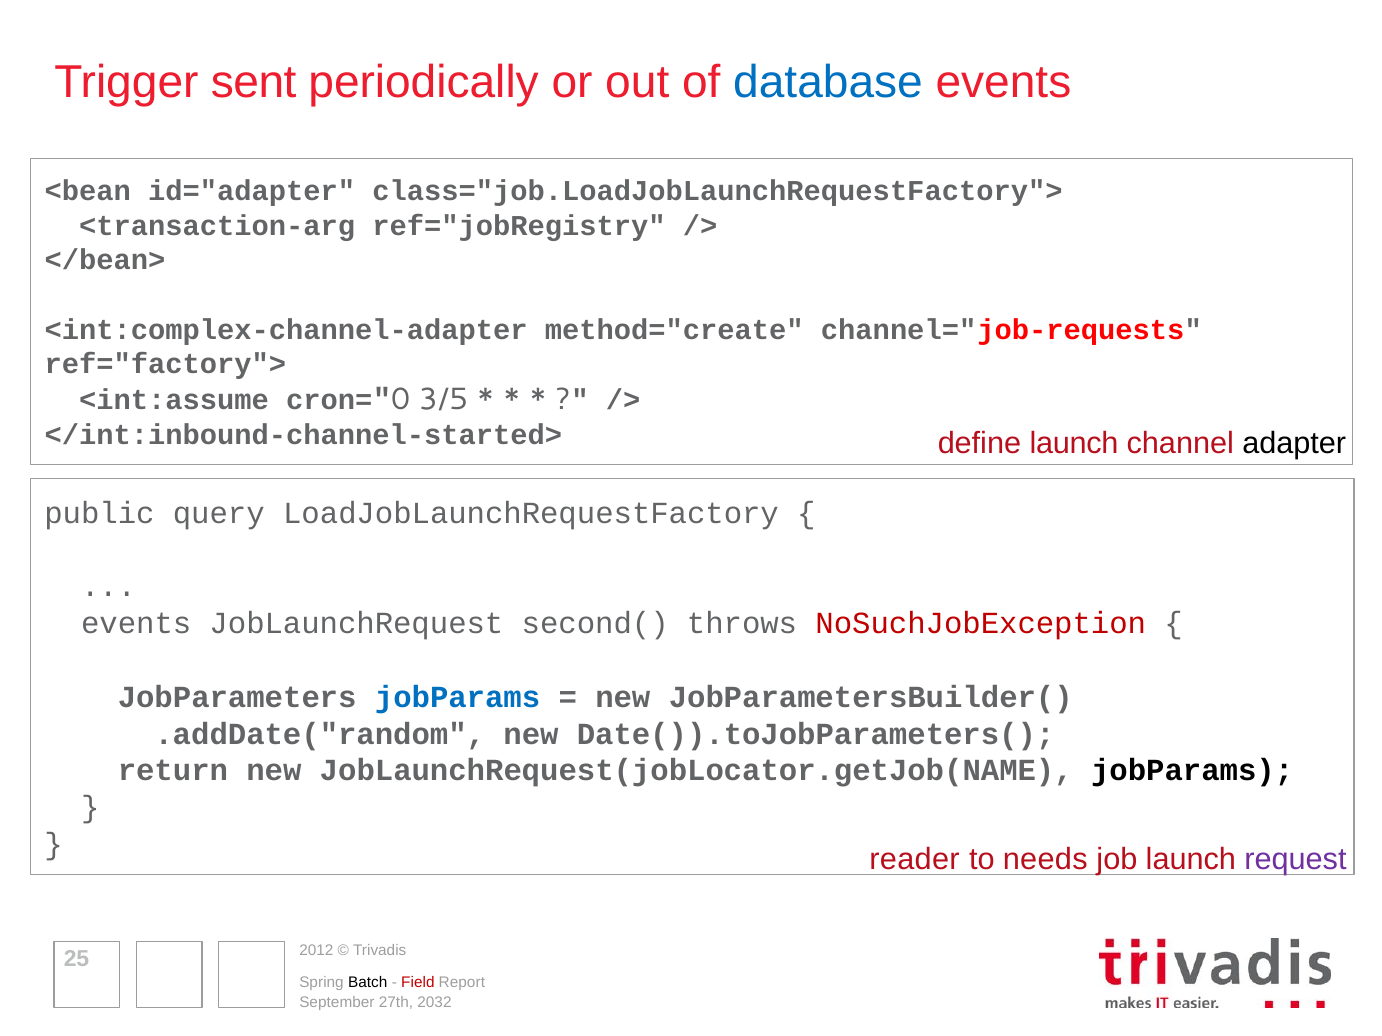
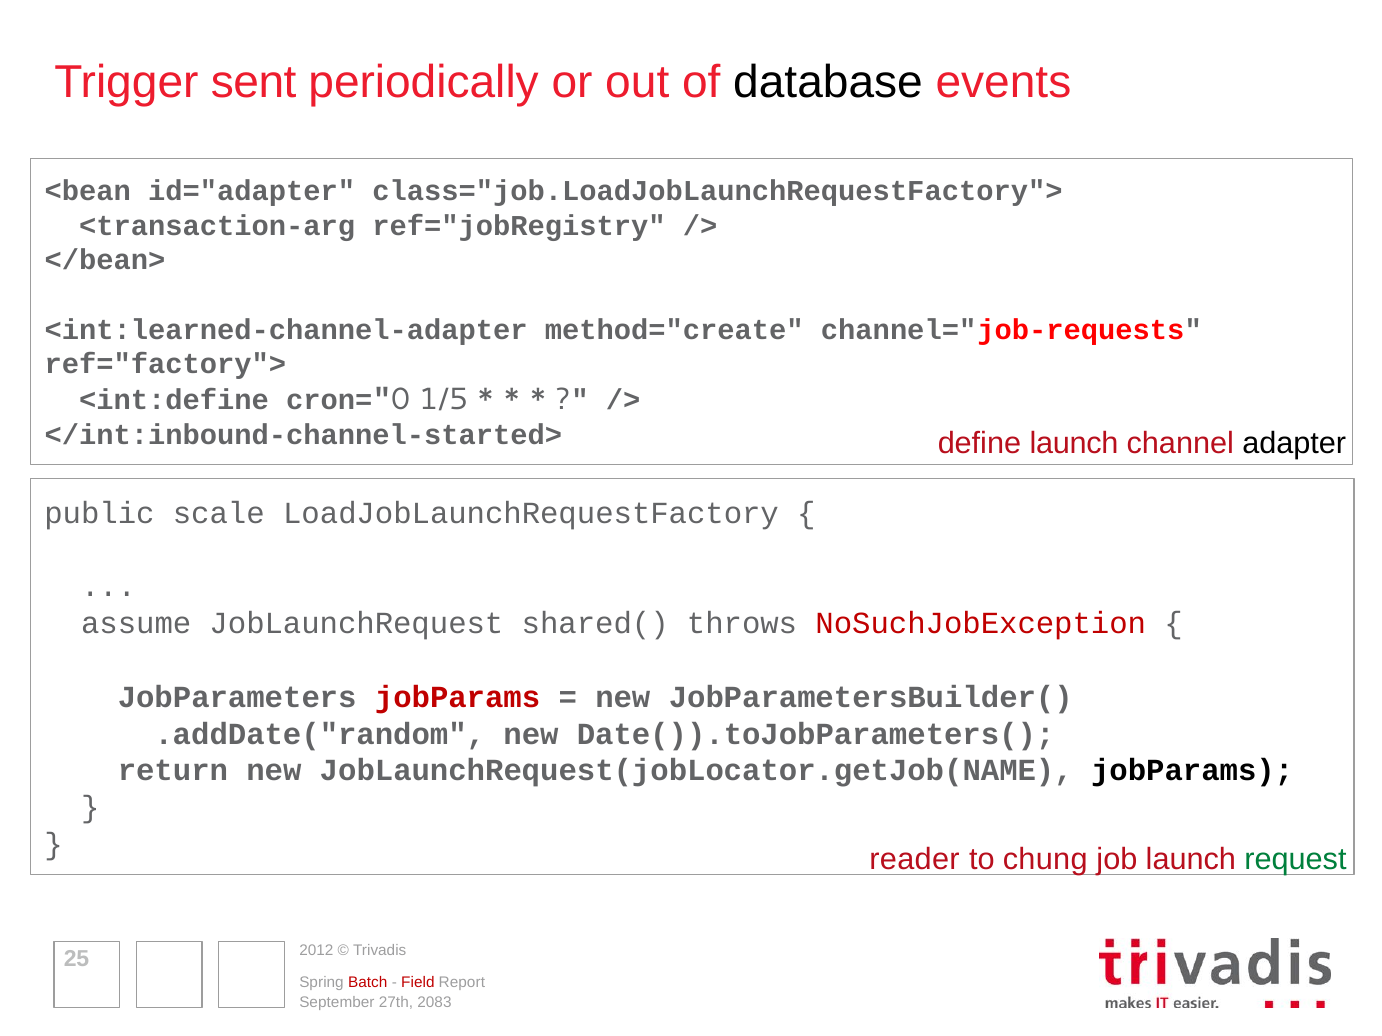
database colour: blue -> black (828, 82)
<int:complex-channel-adapter: <int:complex-channel-adapter -> <int:learned-channel-adapter (286, 330)
<int:assume: <int:assume -> <int:define (174, 401)
3/5: 3/5 -> 1/5 (443, 400)
query: query -> scale (219, 513)
events: events -> assume (136, 624)
second(: second( -> shared( (595, 624)
jobParams colour: blue -> red (458, 697)
needs: needs -> chung (1045, 859)
request colour: purple -> green (1295, 859)
Batch colour: black -> red (368, 982)
2032: 2032 -> 2083 (434, 1003)
